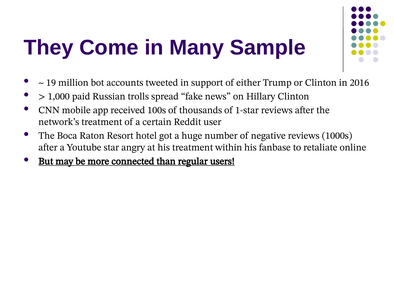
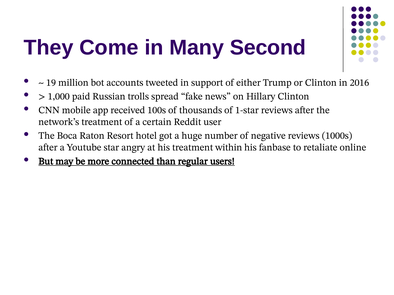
Sample: Sample -> Second (268, 48)
